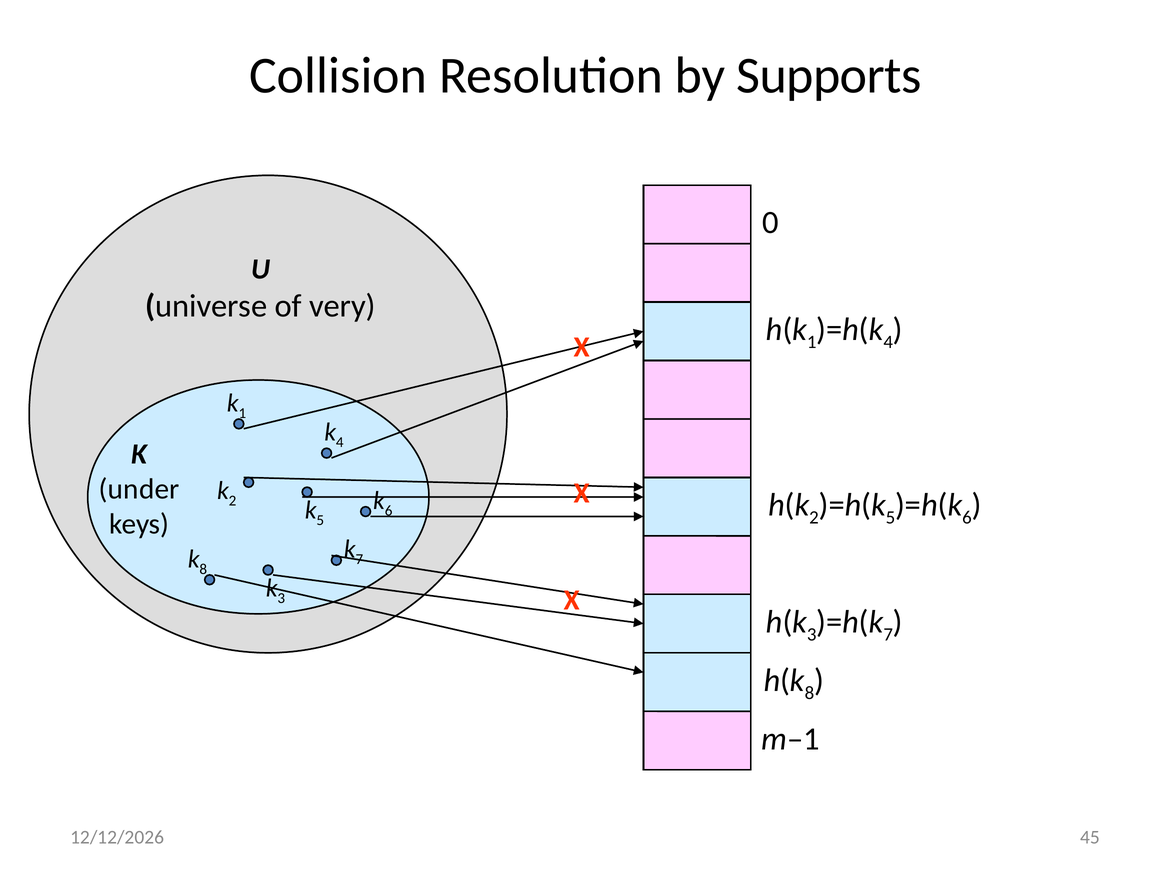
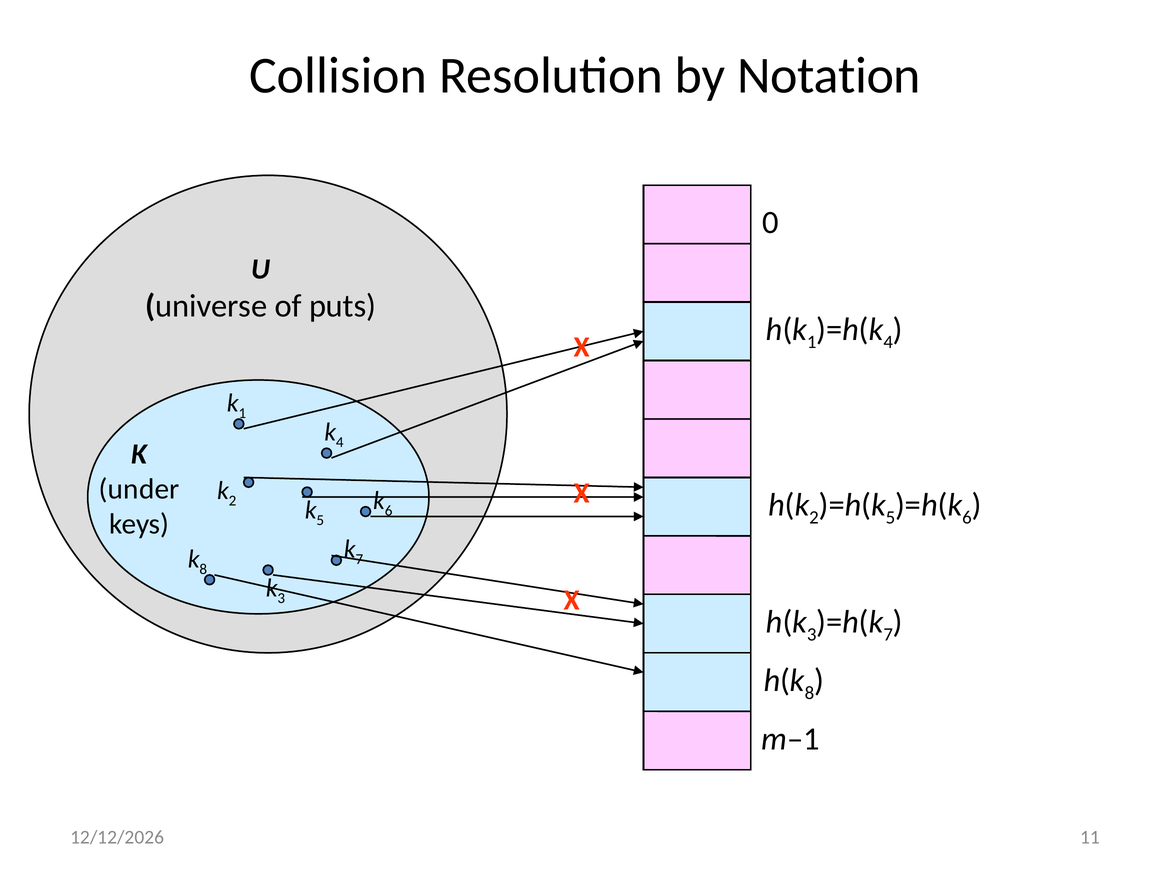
Supports: Supports -> Notation (829, 76)
very: very -> puts (342, 306)
45: 45 -> 11 (1090, 838)
